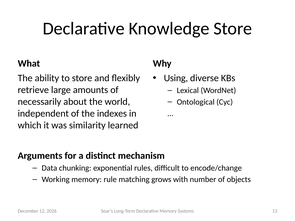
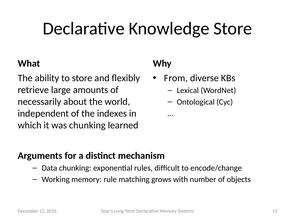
Using: Using -> From (176, 78)
was similarity: similarity -> chunking (87, 125)
